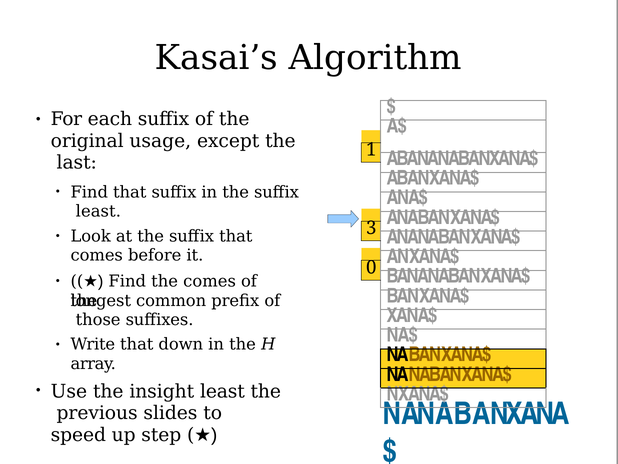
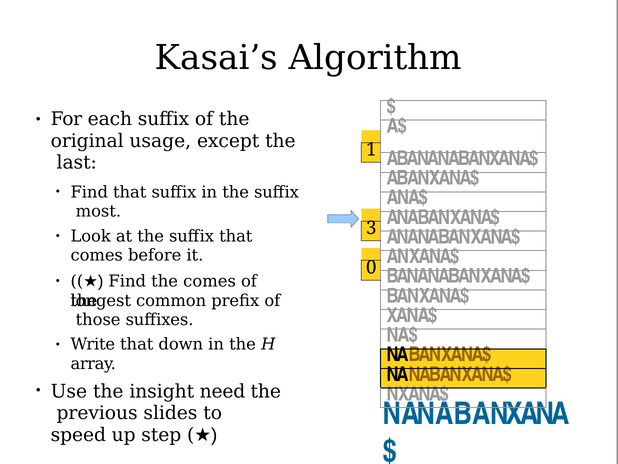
least: least -> most (98, 211)
insight least: least -> need (222, 391)
